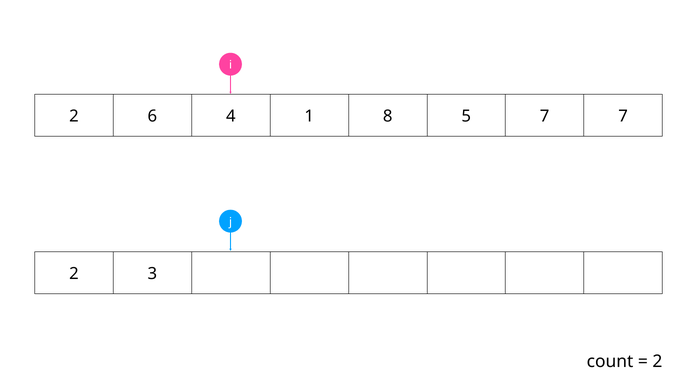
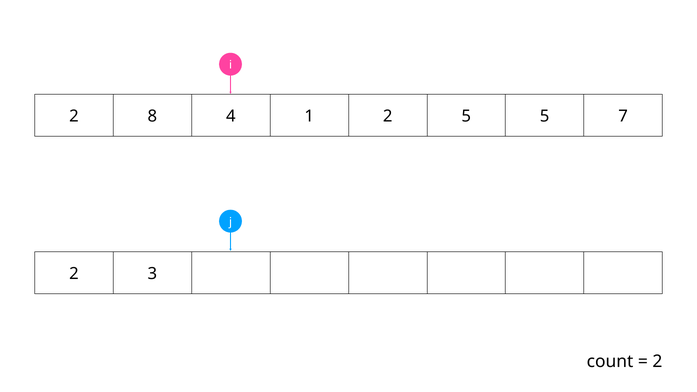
6: 6 -> 8 (152, 116)
1 8: 8 -> 2 (388, 116)
5 7: 7 -> 5 (545, 116)
